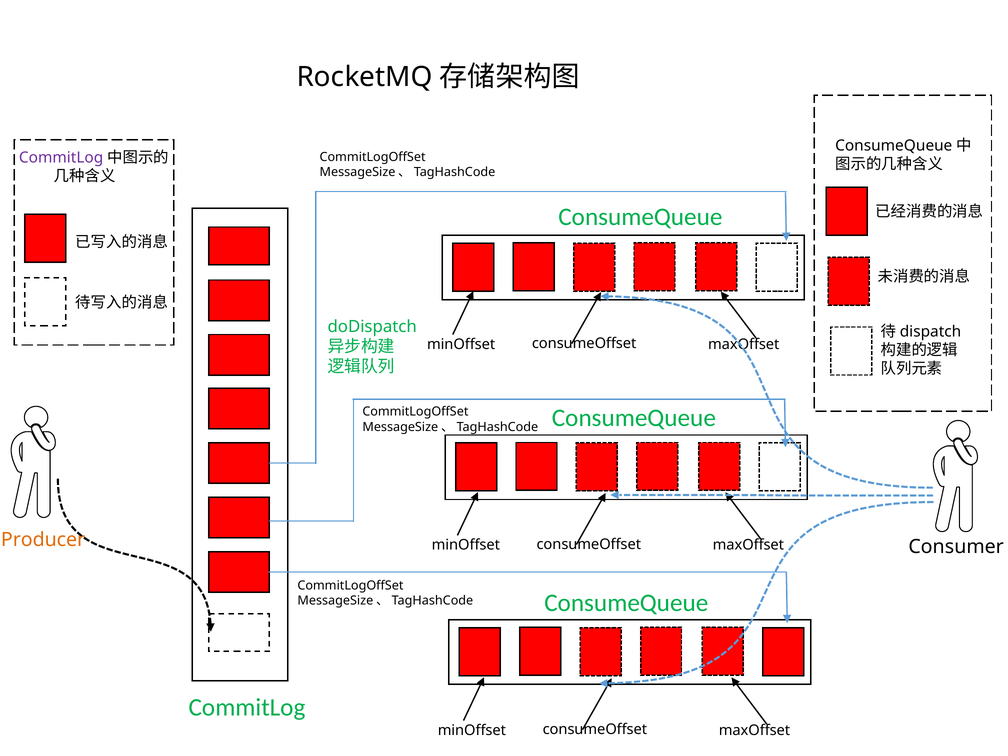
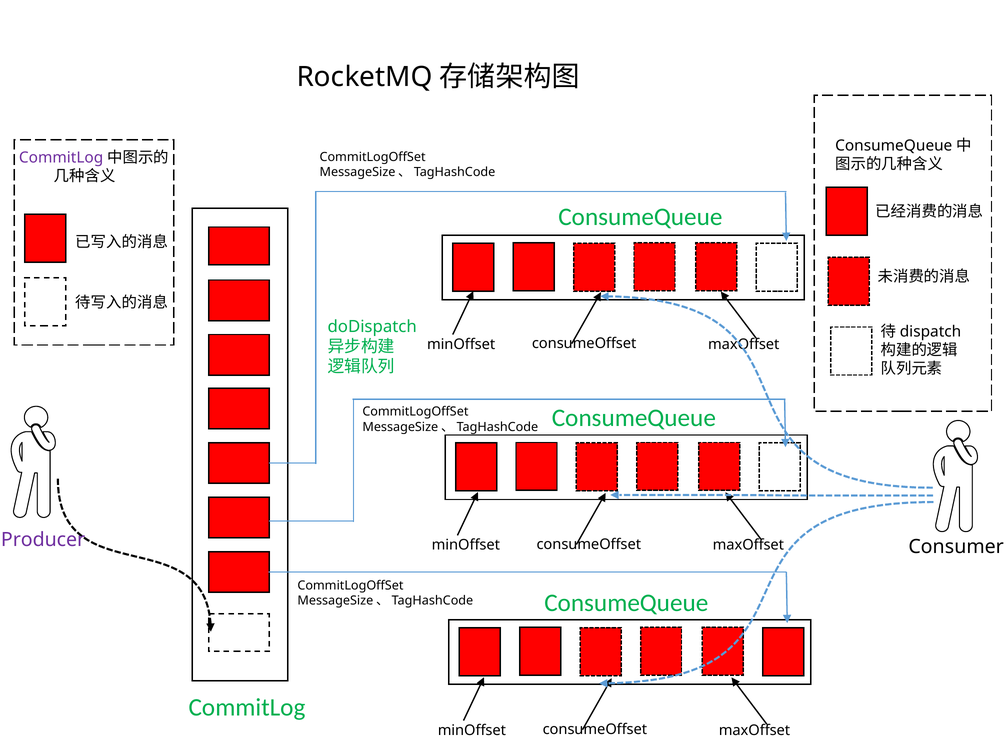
Producer colour: orange -> purple (43, 540)
